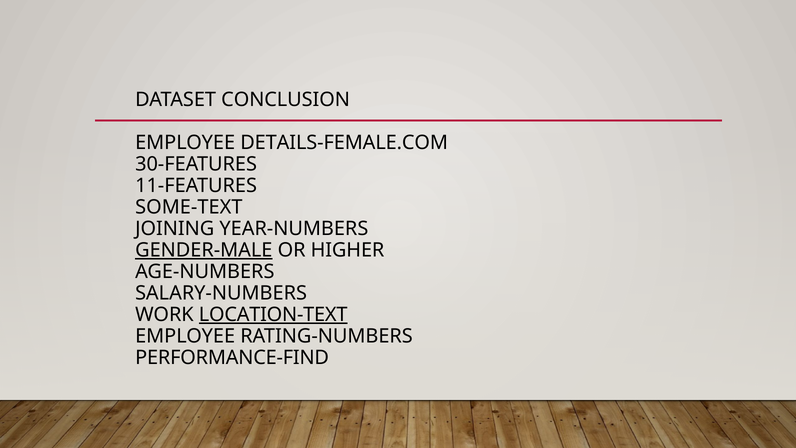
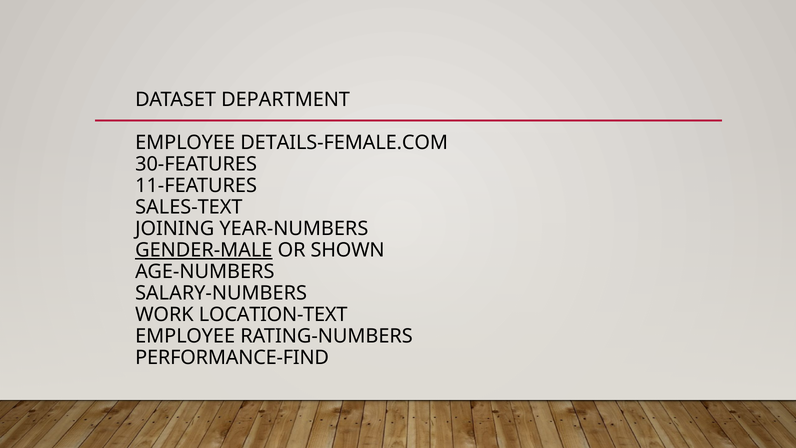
CONCLUSION: CONCLUSION -> DEPARTMENT (286, 100)
SOME-TEXT: SOME-TEXT -> SALES-TEXT (189, 207)
HIGHER: HIGHER -> SHOWN (348, 250)
LOCATION-TEXT underline: present -> none (273, 314)
